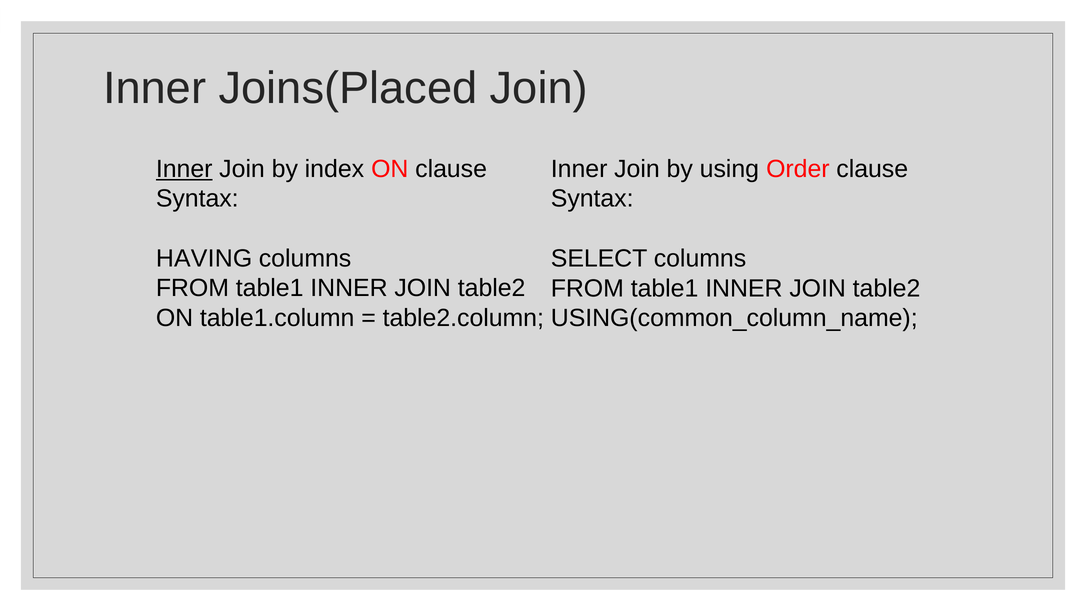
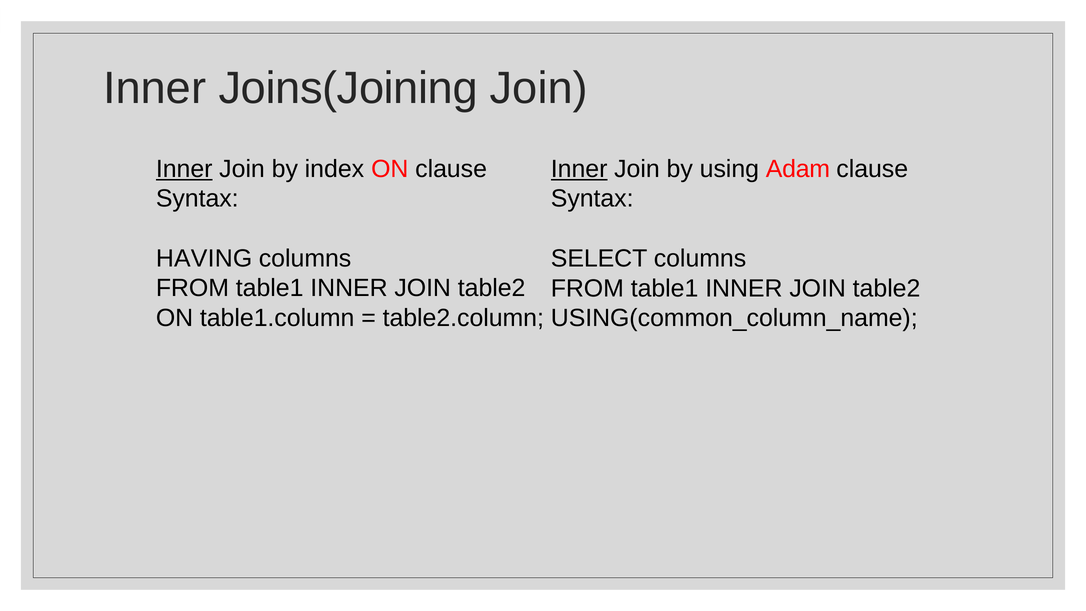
Joins(Placed: Joins(Placed -> Joins(Joining (348, 88)
Inner underline: none -> present (579, 169)
Order: Order -> Adam (798, 169)
